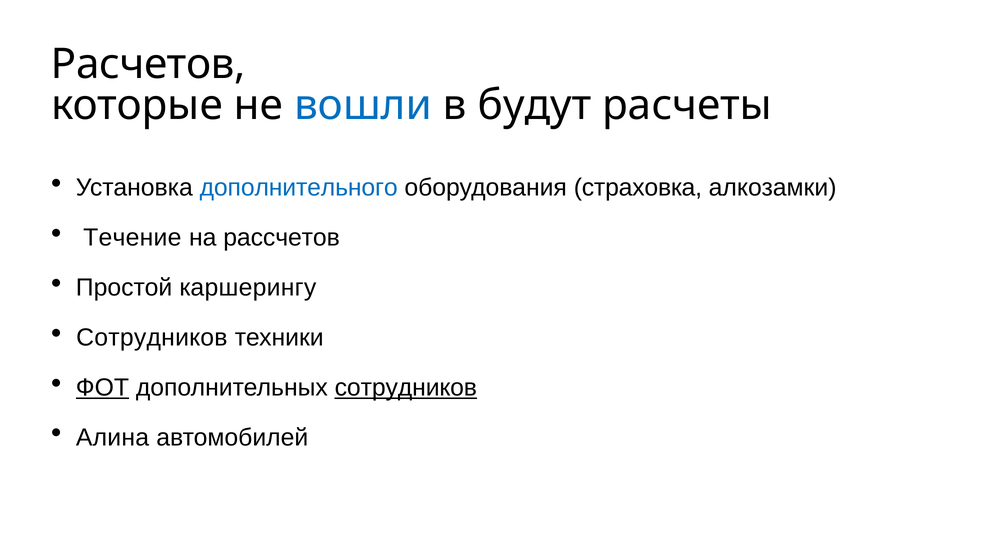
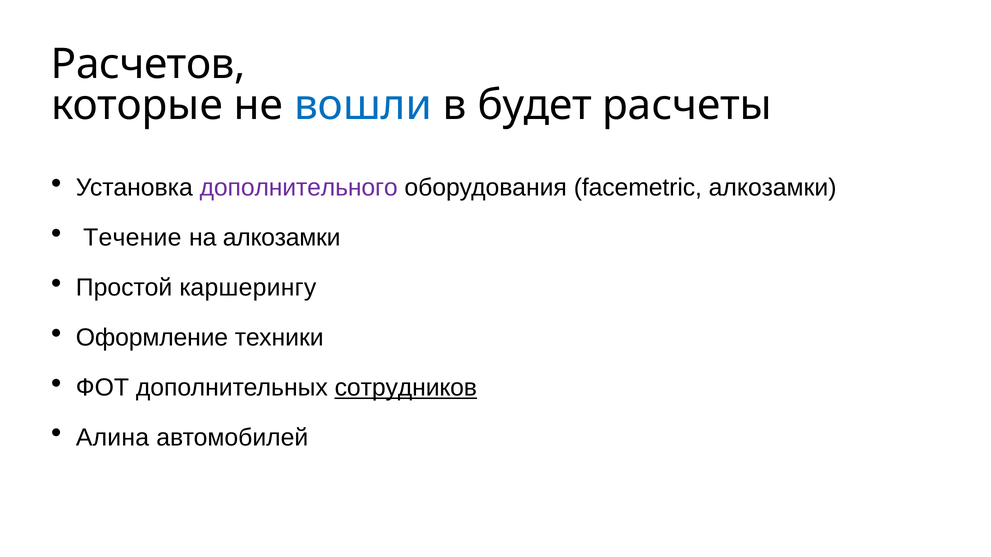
будут: будут -> будет (535, 105)
дополнительного colour: blue -> purple (299, 188)
страховка: страховка -> facemetric (638, 188)
на рассчетов: рассчетов -> алкозамки (282, 238)
Сотрудников: Сотрудников -> Оформление (152, 338)
ФОТ underline: present -> none (102, 388)
